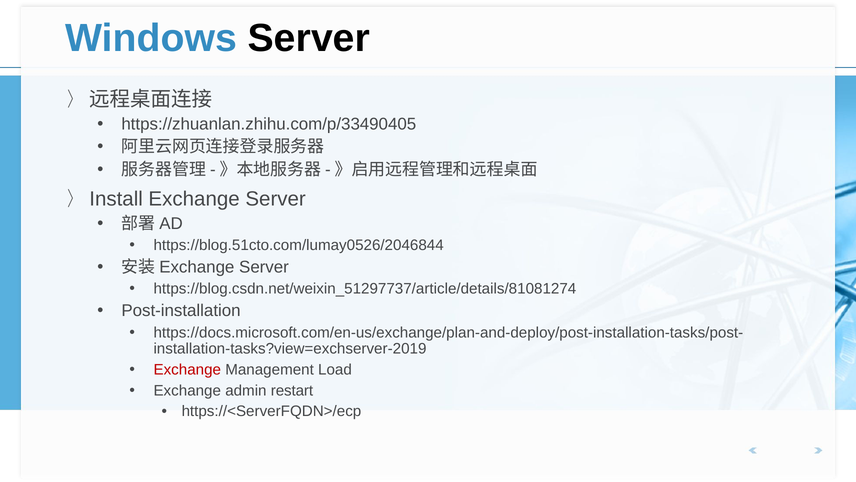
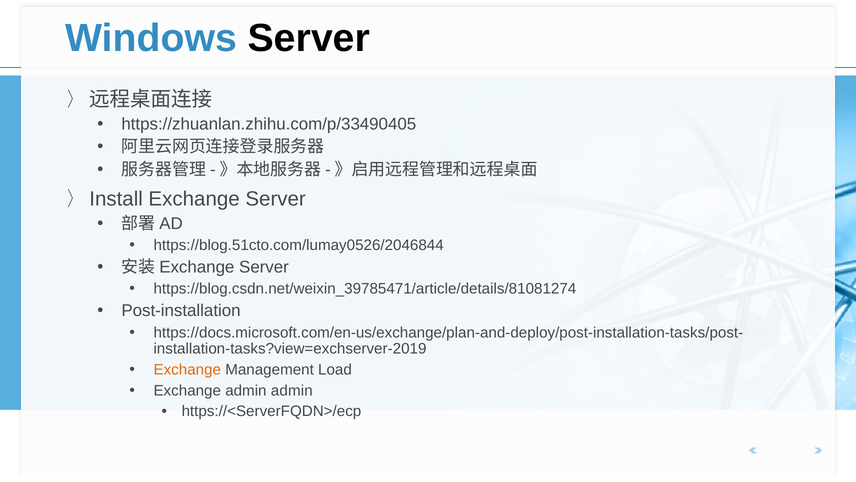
https://blog.csdn.net/weixin_51297737/article/details/81081274: https://blog.csdn.net/weixin_51297737/article/details/81081274 -> https://blog.csdn.net/weixin_39785471/article/details/81081274 (365, 289)
Exchange colour: red -> orange (187, 369)
admin restart: restart -> admin (292, 390)
